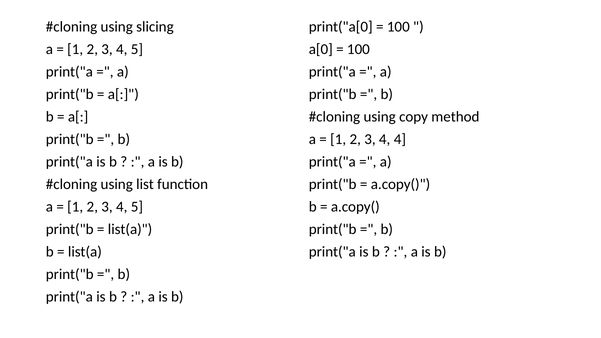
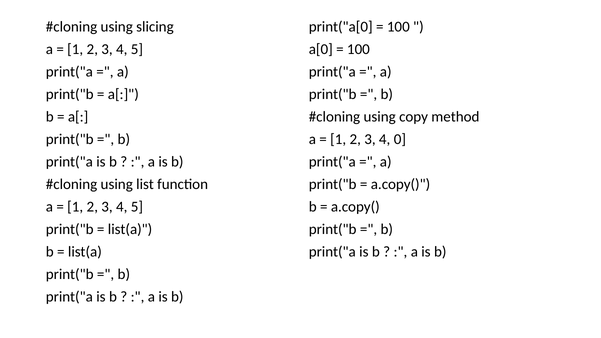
4 4: 4 -> 0 (400, 139)
